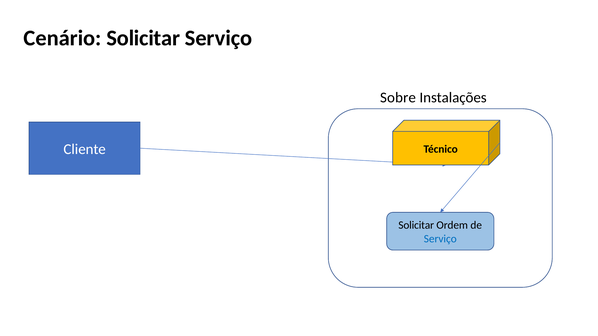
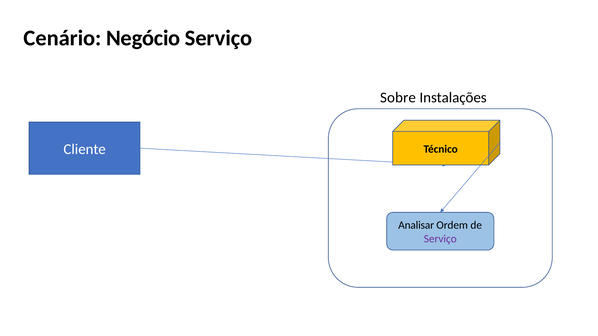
Cenário Solicitar: Solicitar -> Negócio (143, 38)
Solicitar: Solicitar -> Analisar (416, 225)
Serviço colour: blue -> purple (440, 239)
